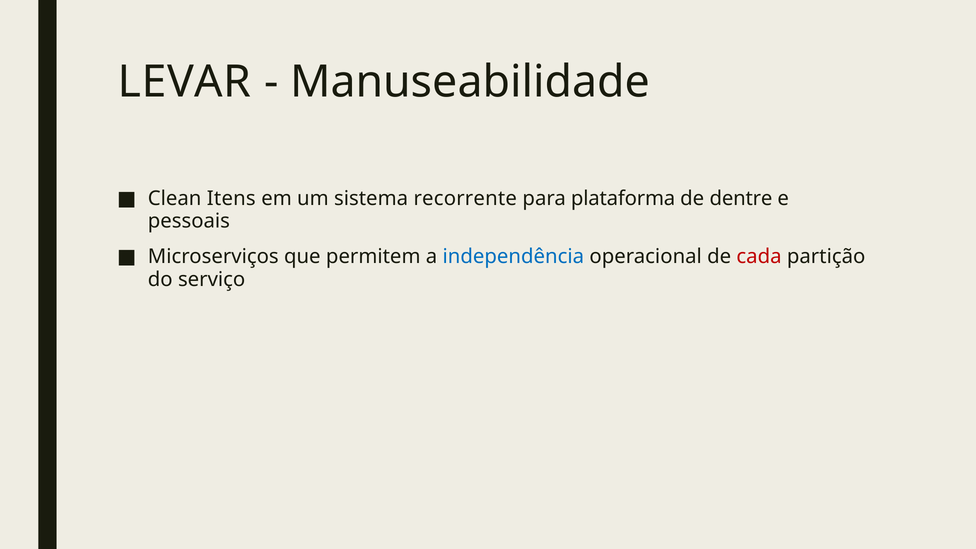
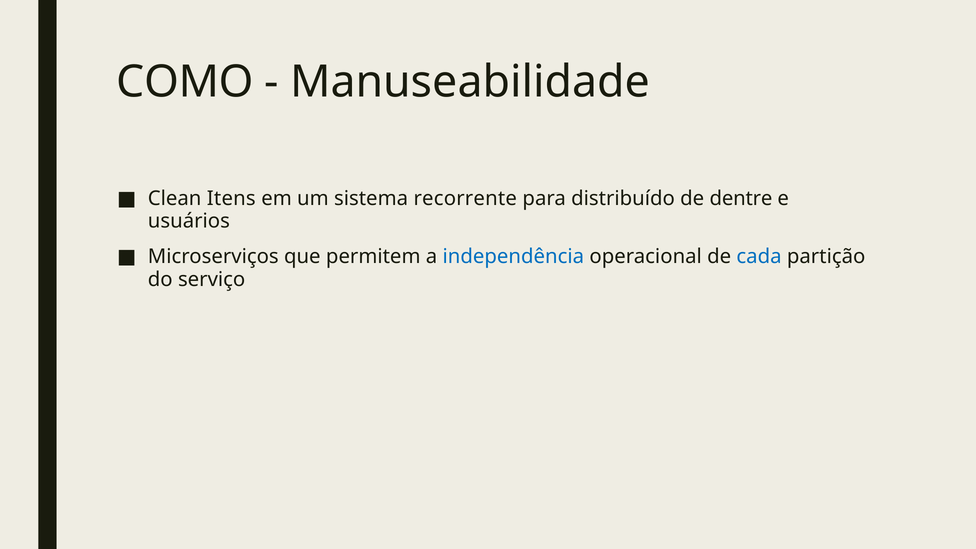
LEVAR: LEVAR -> COMO (185, 82)
plataforma: plataforma -> distribuído (623, 198)
pessoais: pessoais -> usuários (189, 221)
cada colour: red -> blue (759, 256)
